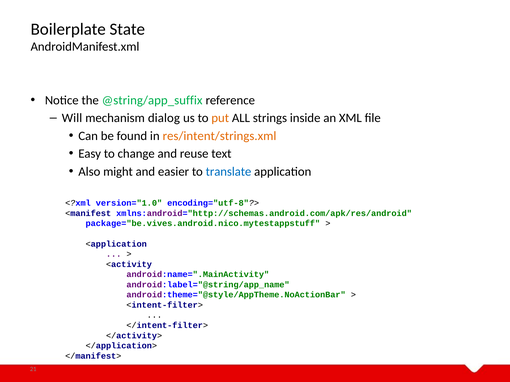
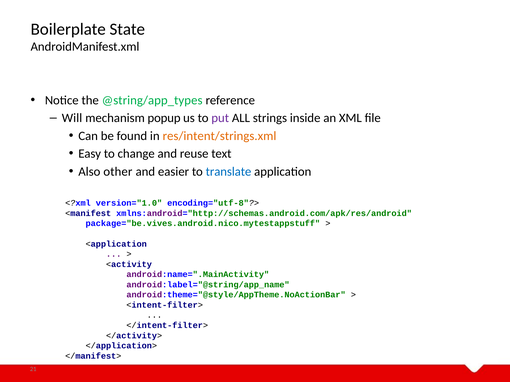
@string/app_suffix: @string/app_suffix -> @string/app_types (152, 100)
dialog: dialog -> popup (164, 118)
put colour: orange -> purple (220, 118)
might: might -> other (118, 172)
